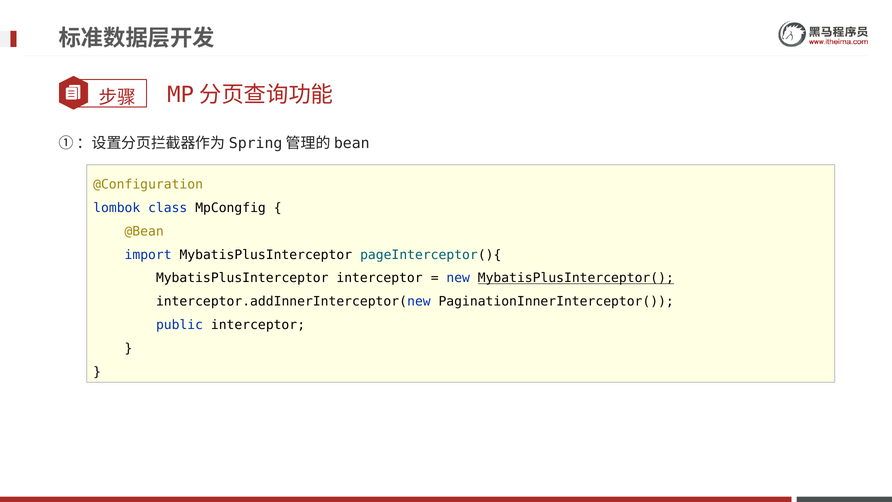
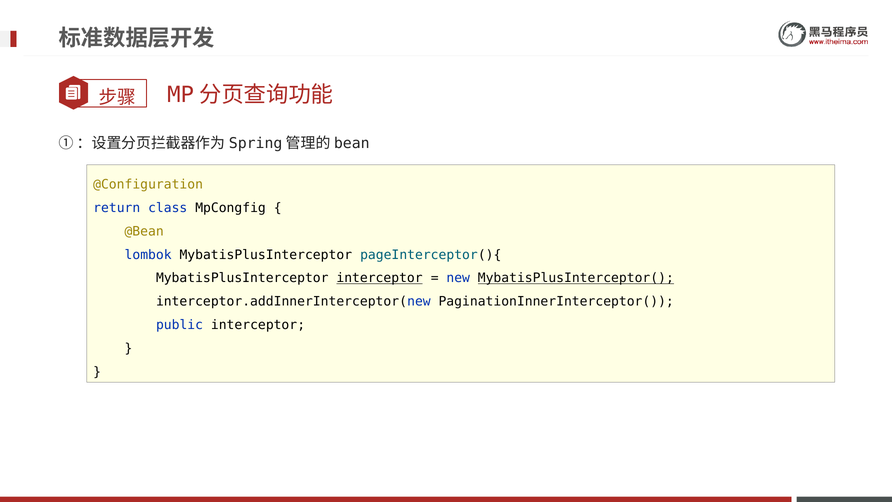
lombok: lombok -> return (117, 208)
import: import -> lombok (148, 255)
interceptor underline: none -> present (380, 278)
